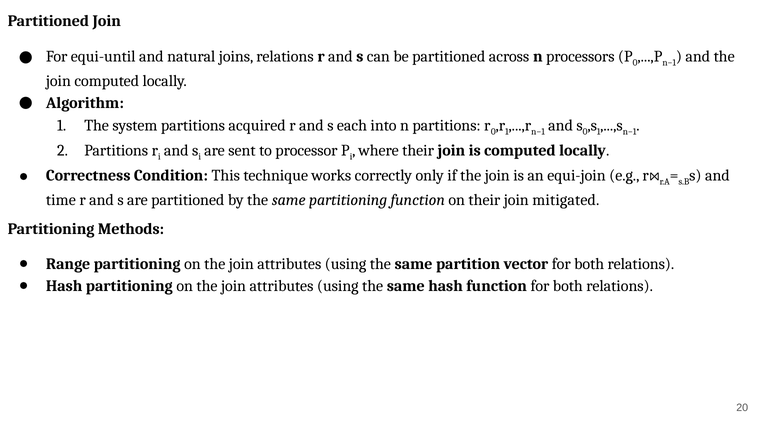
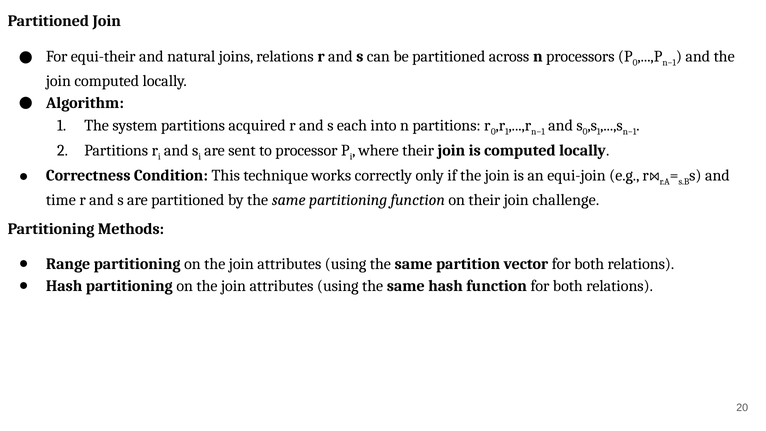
equi-until: equi-until -> equi-their (103, 56)
mitigated: mitigated -> challenge (566, 200)
